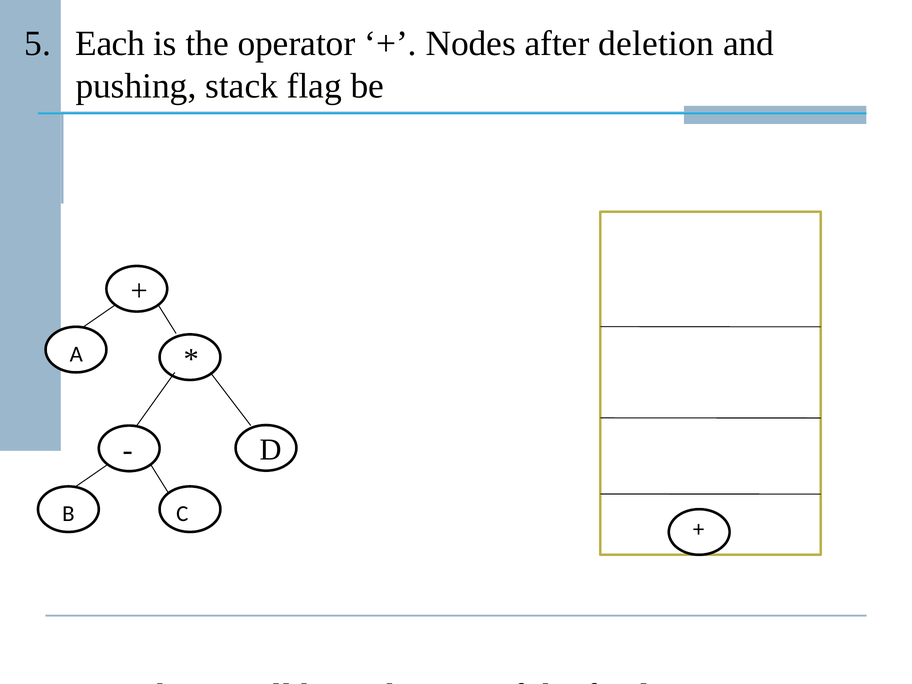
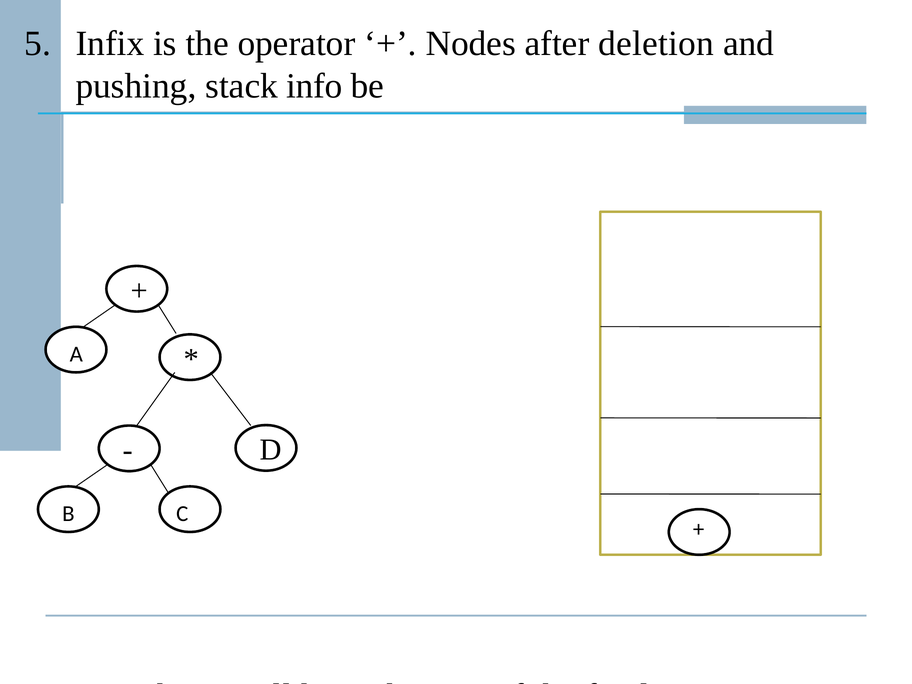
Each: Each -> Infix (110, 44)
flag: flag -> info (314, 86)
